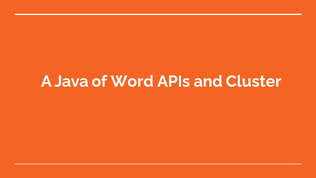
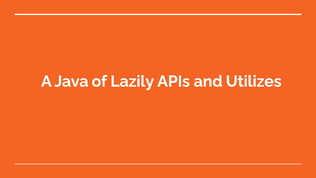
Word: Word -> Lazily (132, 81)
Cluster: Cluster -> Utilizes (254, 81)
